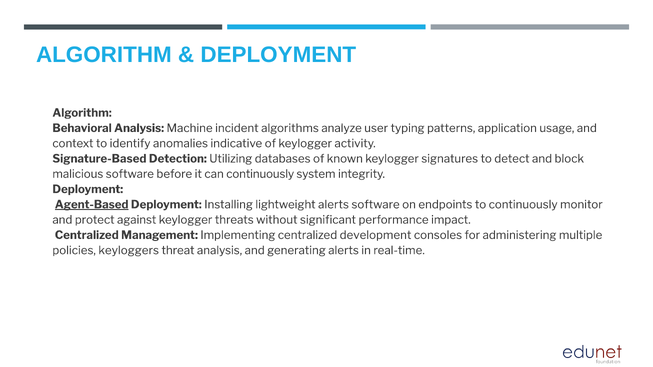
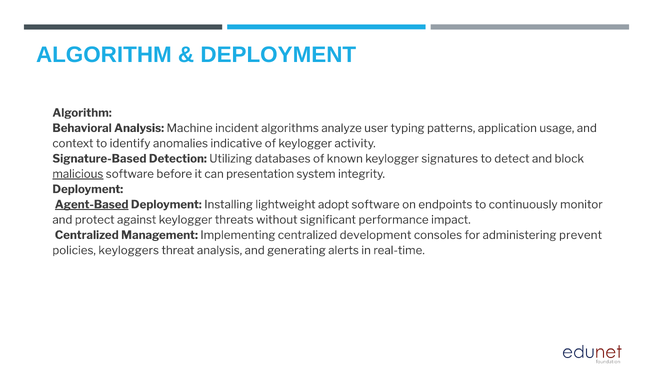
malicious underline: none -> present (78, 174)
can continuously: continuously -> presentation (260, 174)
lightweight alerts: alerts -> adopt (334, 205)
multiple: multiple -> prevent (581, 235)
